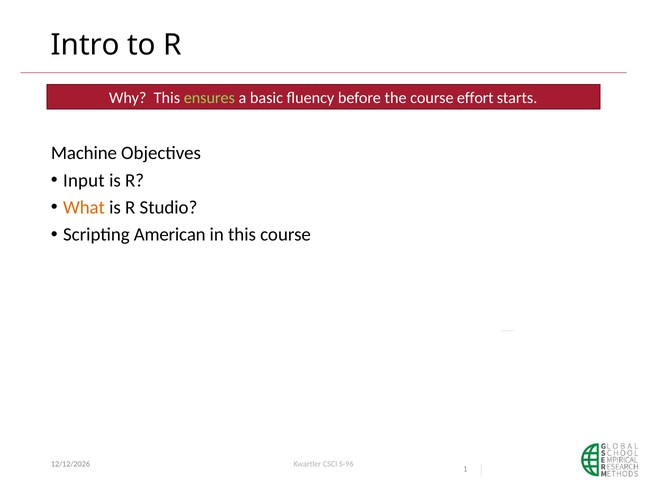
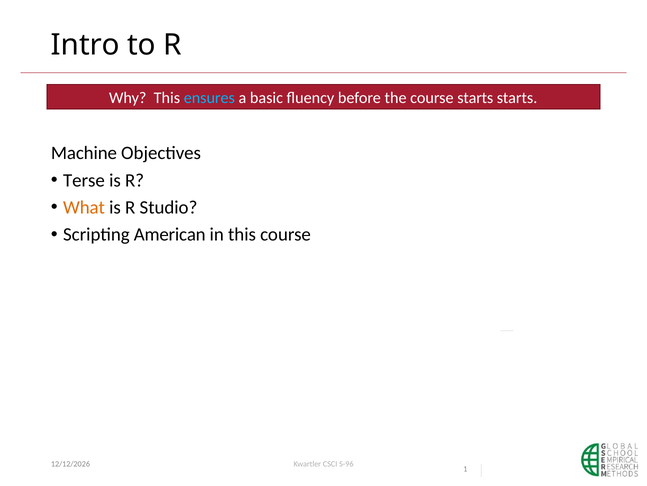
ensures colour: light green -> light blue (209, 98)
course effort: effort -> starts (475, 98)
Input: Input -> Terse (84, 180)
